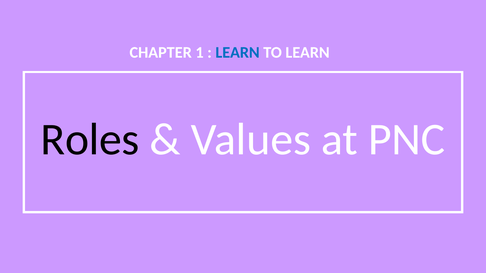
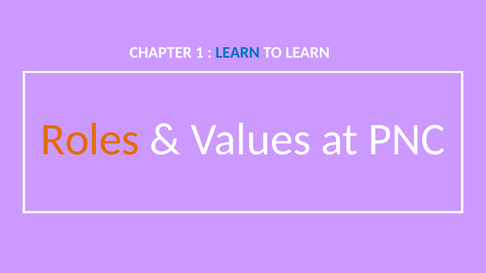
Roles colour: black -> orange (90, 140)
